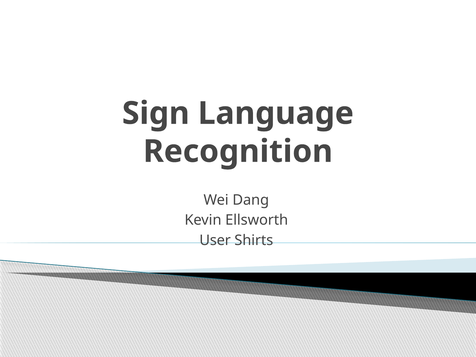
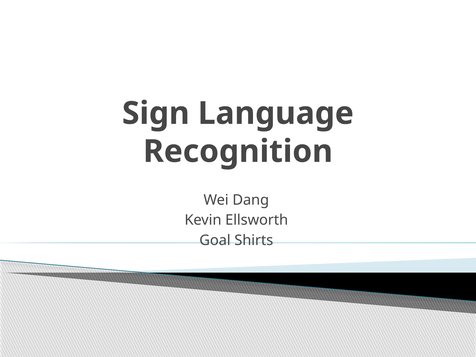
User: User -> Goal (215, 240)
